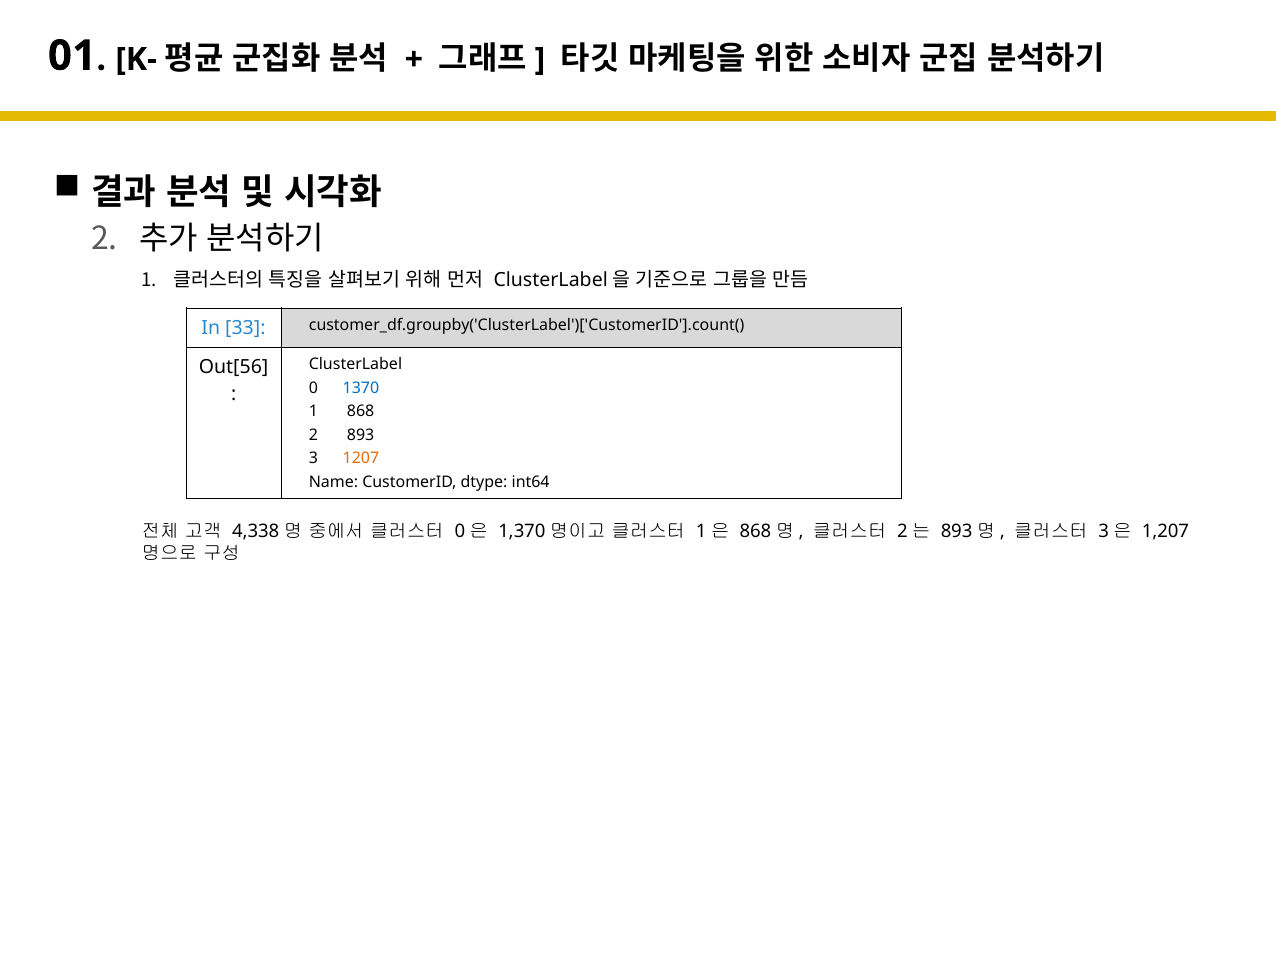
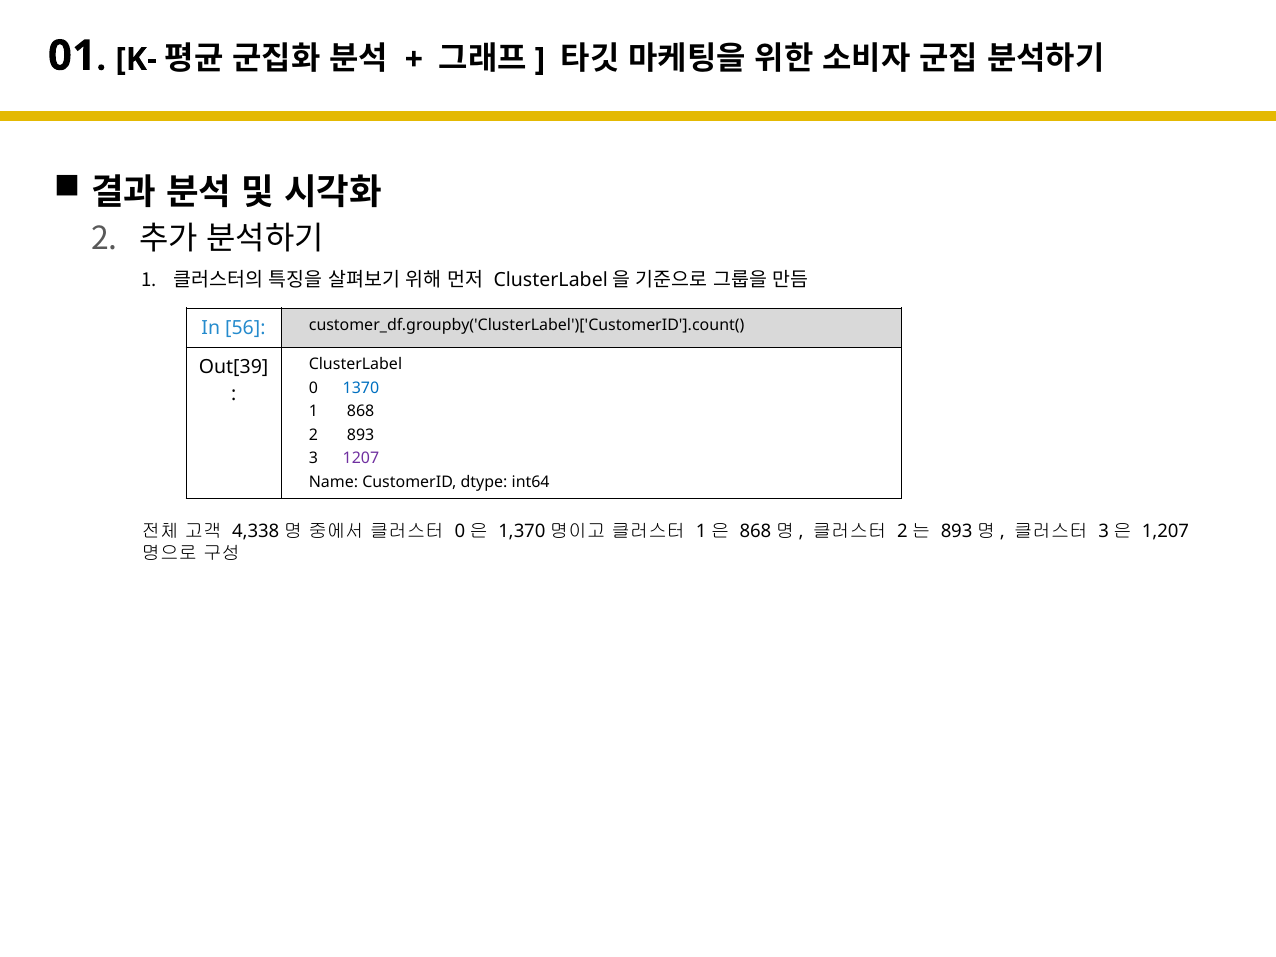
33: 33 -> 56 (245, 328)
Out[56: Out[56 -> Out[39 (234, 367)
1207 colour: orange -> purple (361, 459)
